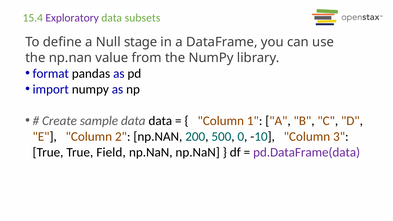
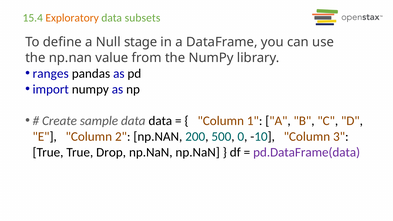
Exploratory colour: purple -> orange (72, 18)
format: format -> ranges (51, 74)
Field: Field -> Drop (111, 152)
